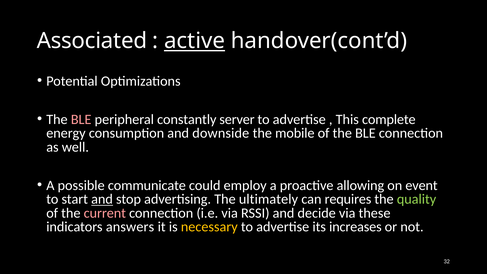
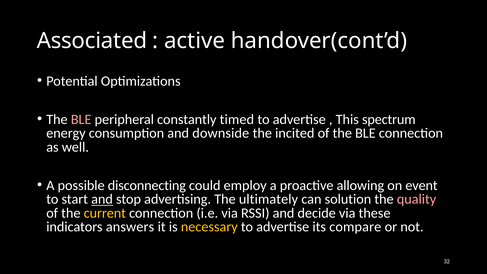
active underline: present -> none (195, 41)
server: server -> timed (237, 119)
complete: complete -> spectrum (389, 119)
mobile: mobile -> incited (295, 133)
communicate: communicate -> disconnecting (147, 185)
requires: requires -> solution (348, 199)
quality colour: light green -> pink (417, 199)
current colour: pink -> yellow (105, 213)
increases: increases -> compare (355, 227)
